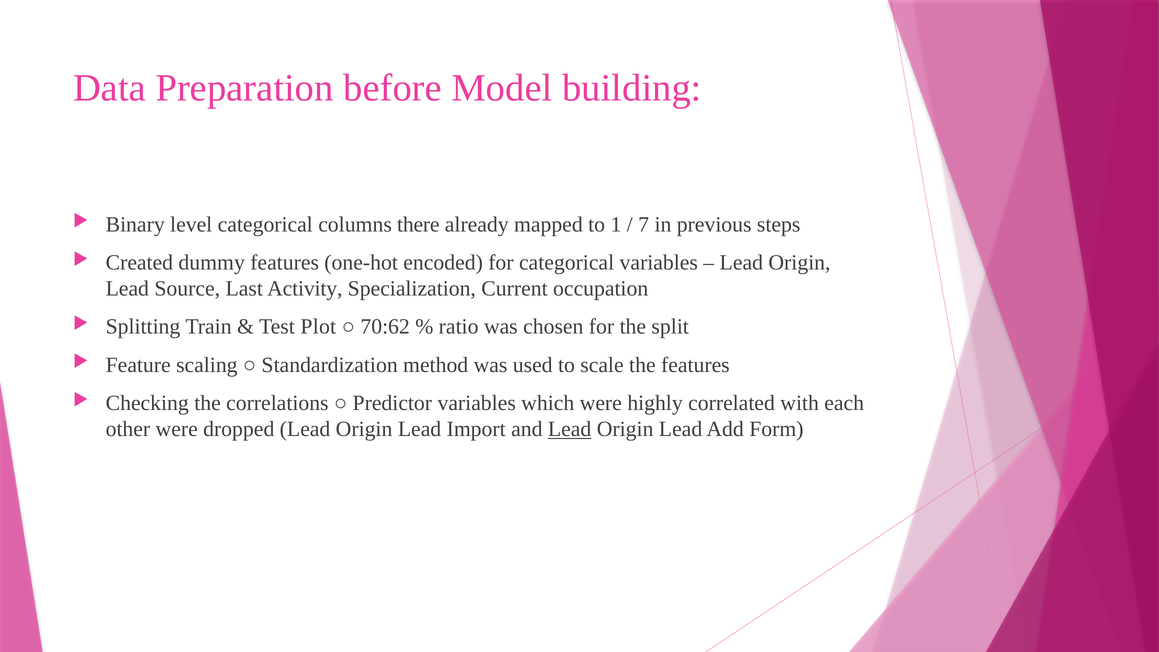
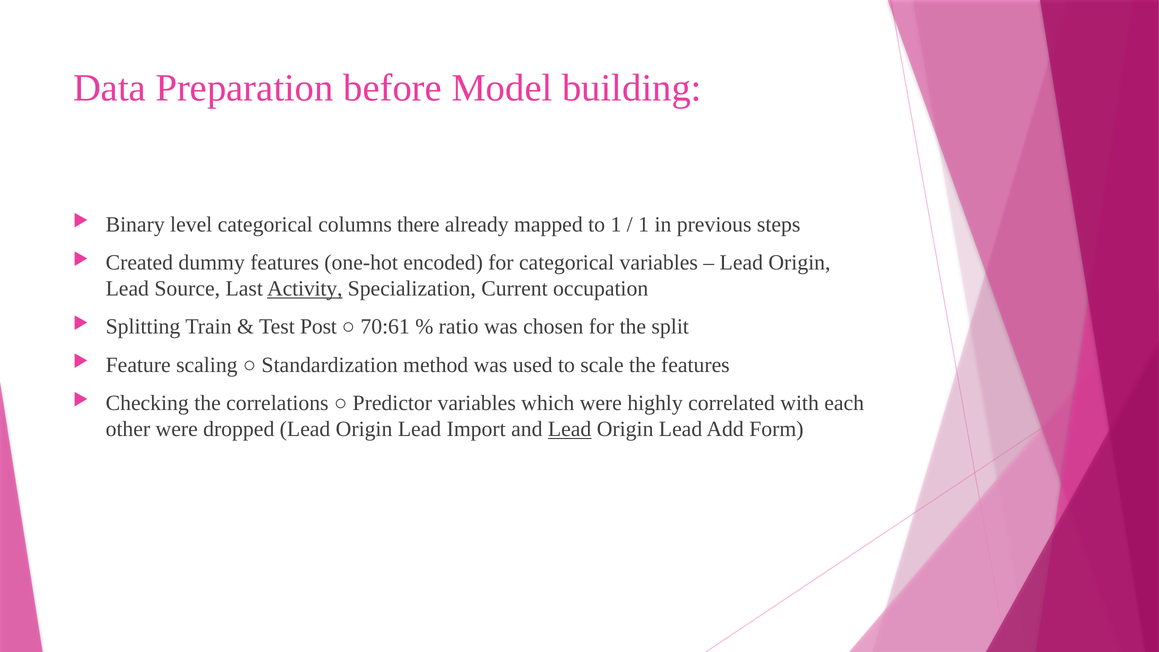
7: 7 -> 1 (644, 224)
Activity underline: none -> present (305, 289)
Plot: Plot -> Post (319, 327)
70:62: 70:62 -> 70:61 (385, 327)
